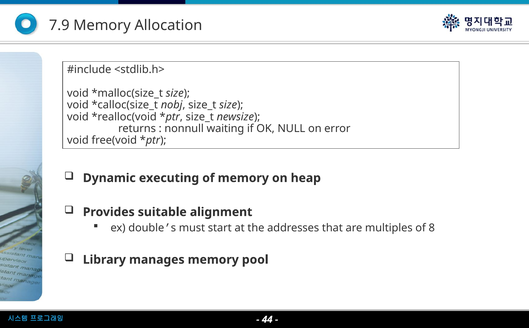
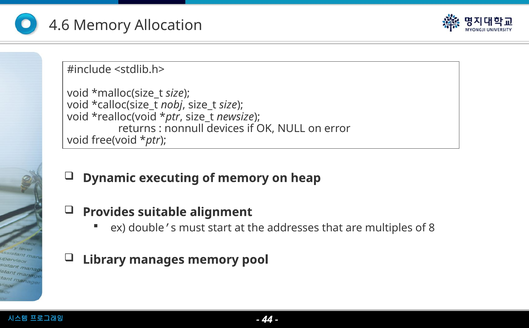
7.9: 7.9 -> 4.6 (59, 25)
waiting: waiting -> devices (225, 129)
